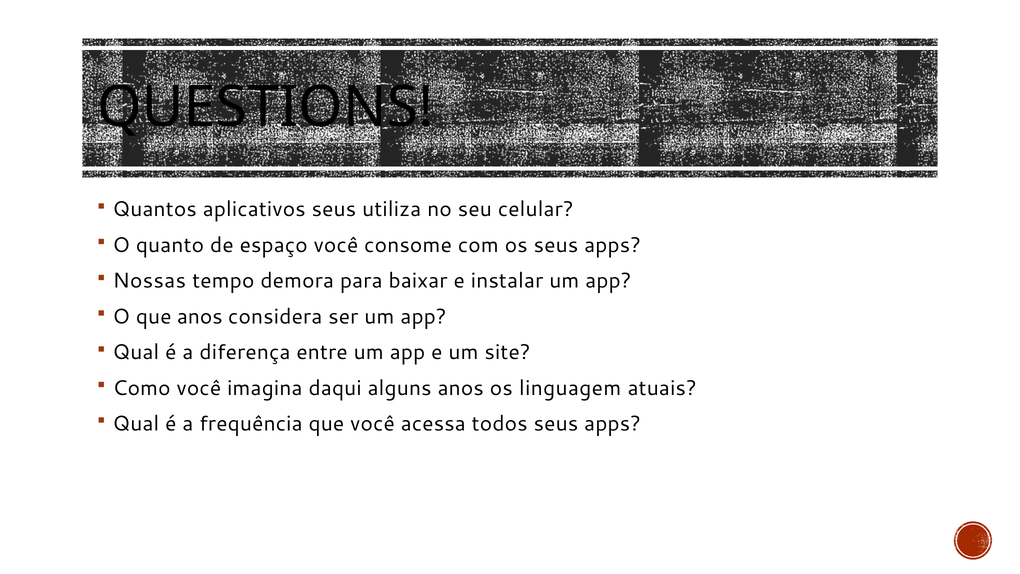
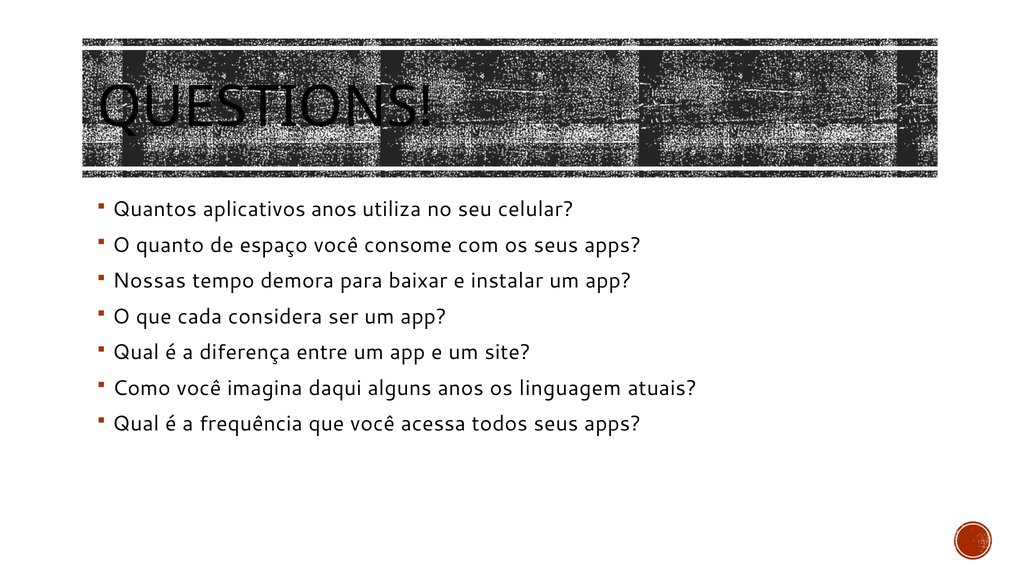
aplicativos seus: seus -> anos (334, 209)
que anos: anos -> cada (200, 317)
